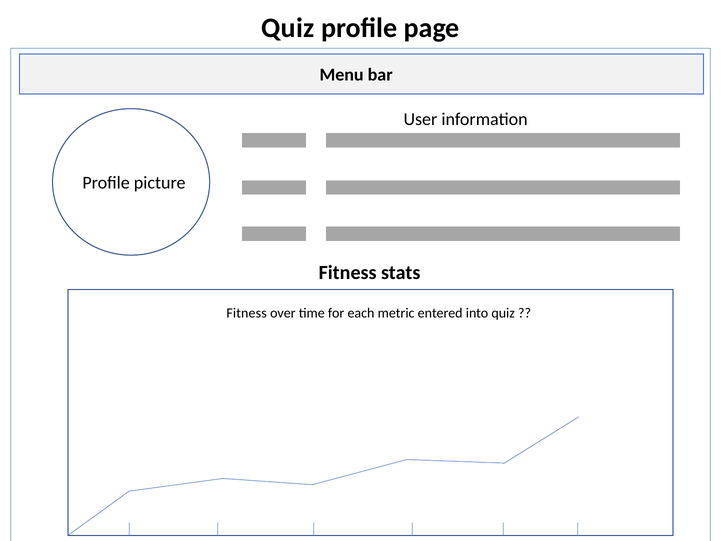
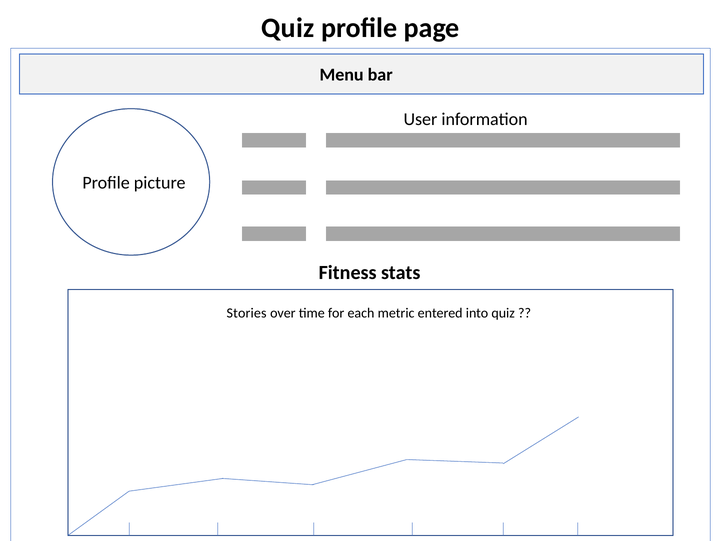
Fitness: Fitness -> Stories (247, 313)
